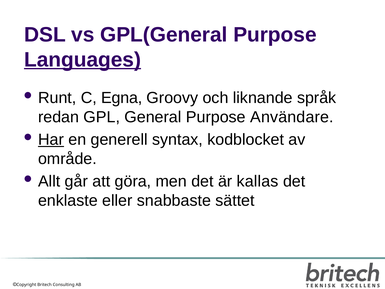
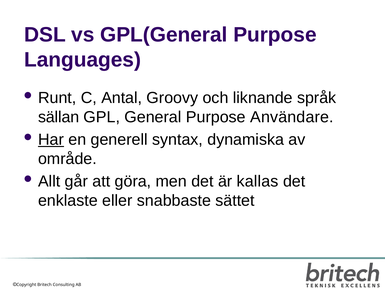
Languages underline: present -> none (83, 60)
Egna: Egna -> Antal (122, 98)
redan: redan -> sällan (59, 117)
kodblocket: kodblocket -> dynamiska (246, 139)
